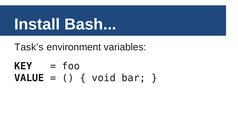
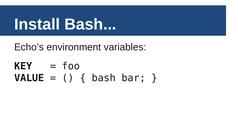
Task’s: Task’s -> Echo’s (29, 47)
void: void -> bash (104, 78)
